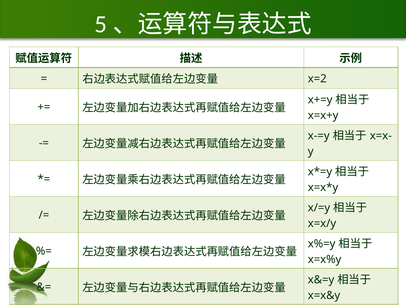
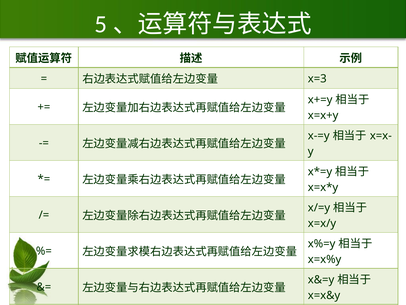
x=2: x=2 -> x=3 (317, 79)
